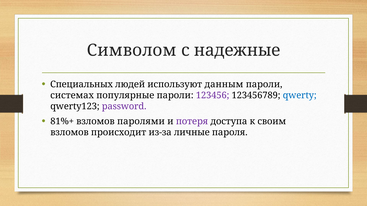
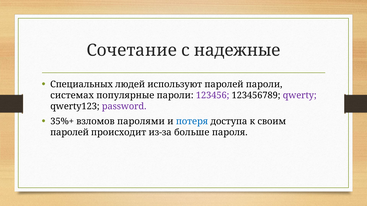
Символом: Символом -> Сочетание (132, 50)
используют данным: данным -> паролей (224, 84)
qwerty colour: blue -> purple (300, 96)
81%+: 81%+ -> 35%+ (62, 122)
потеря colour: purple -> blue (192, 122)
взломов: взломов -> паролей (70, 133)
личные: личные -> больше (192, 133)
